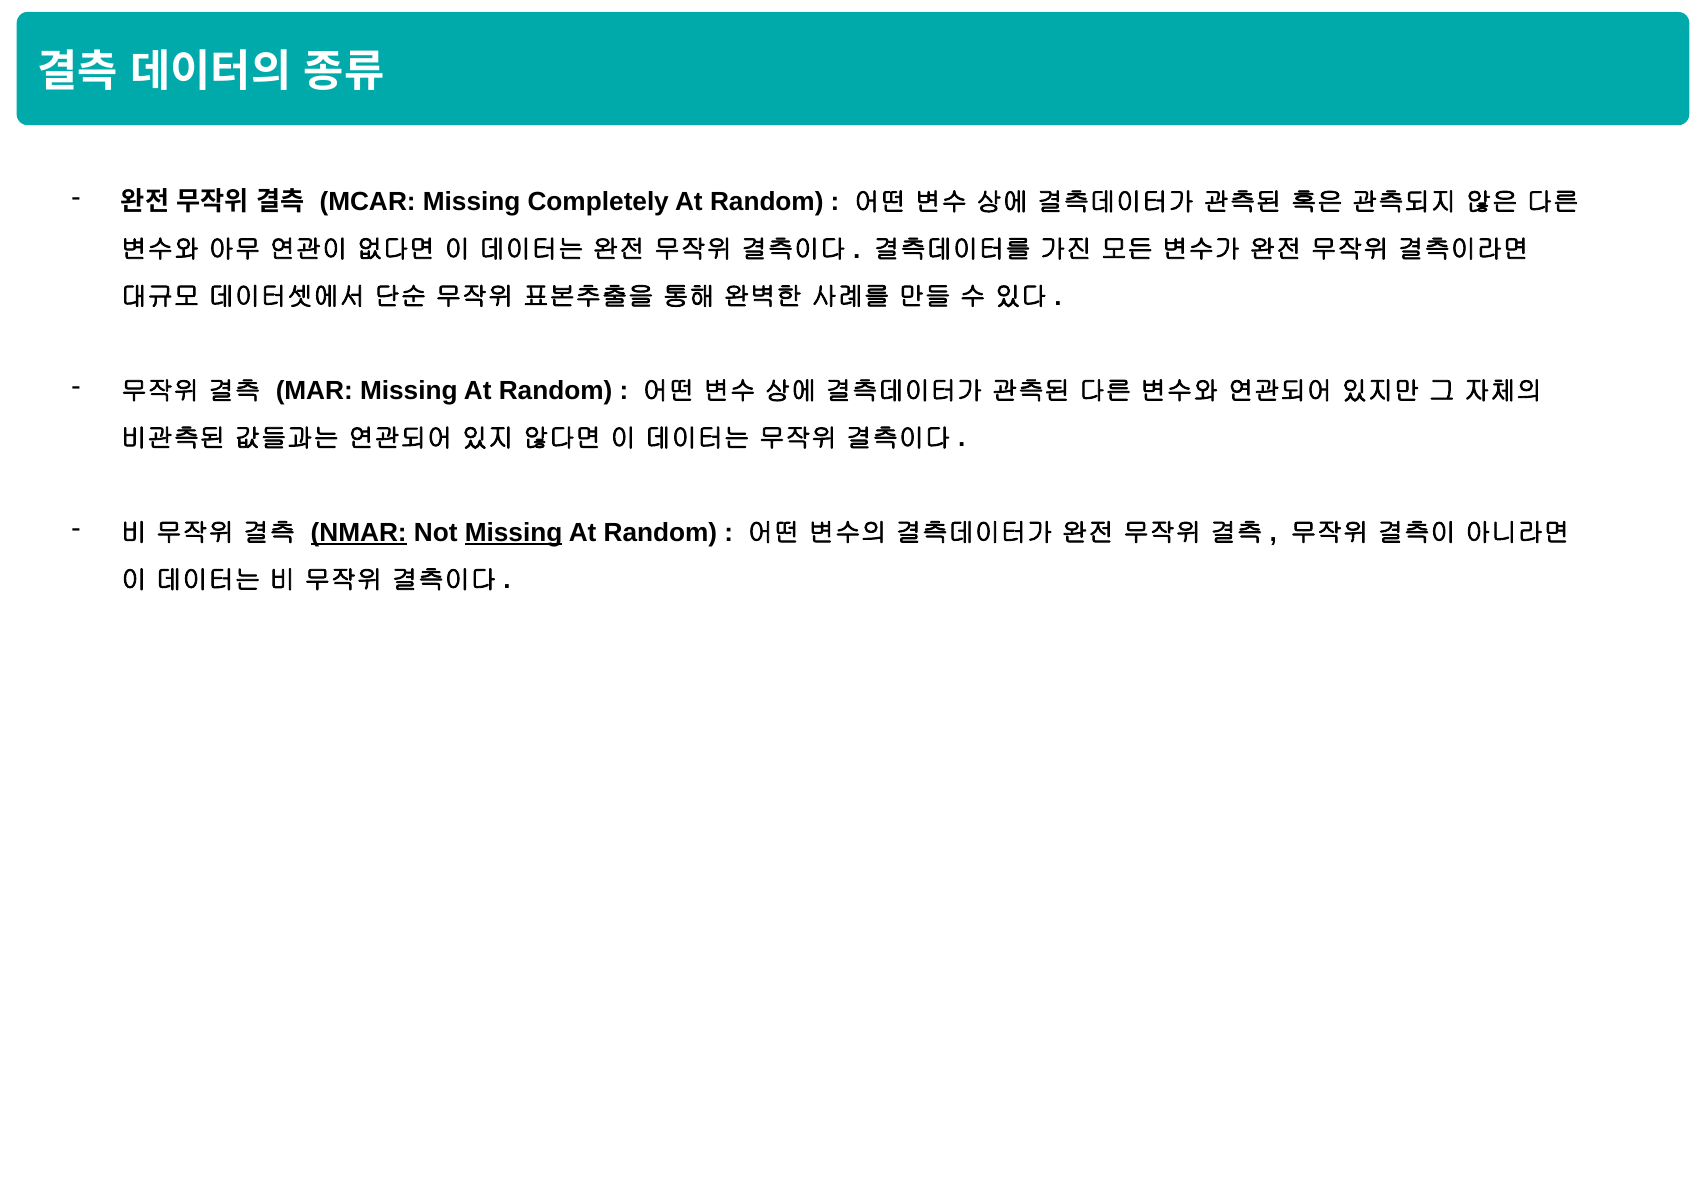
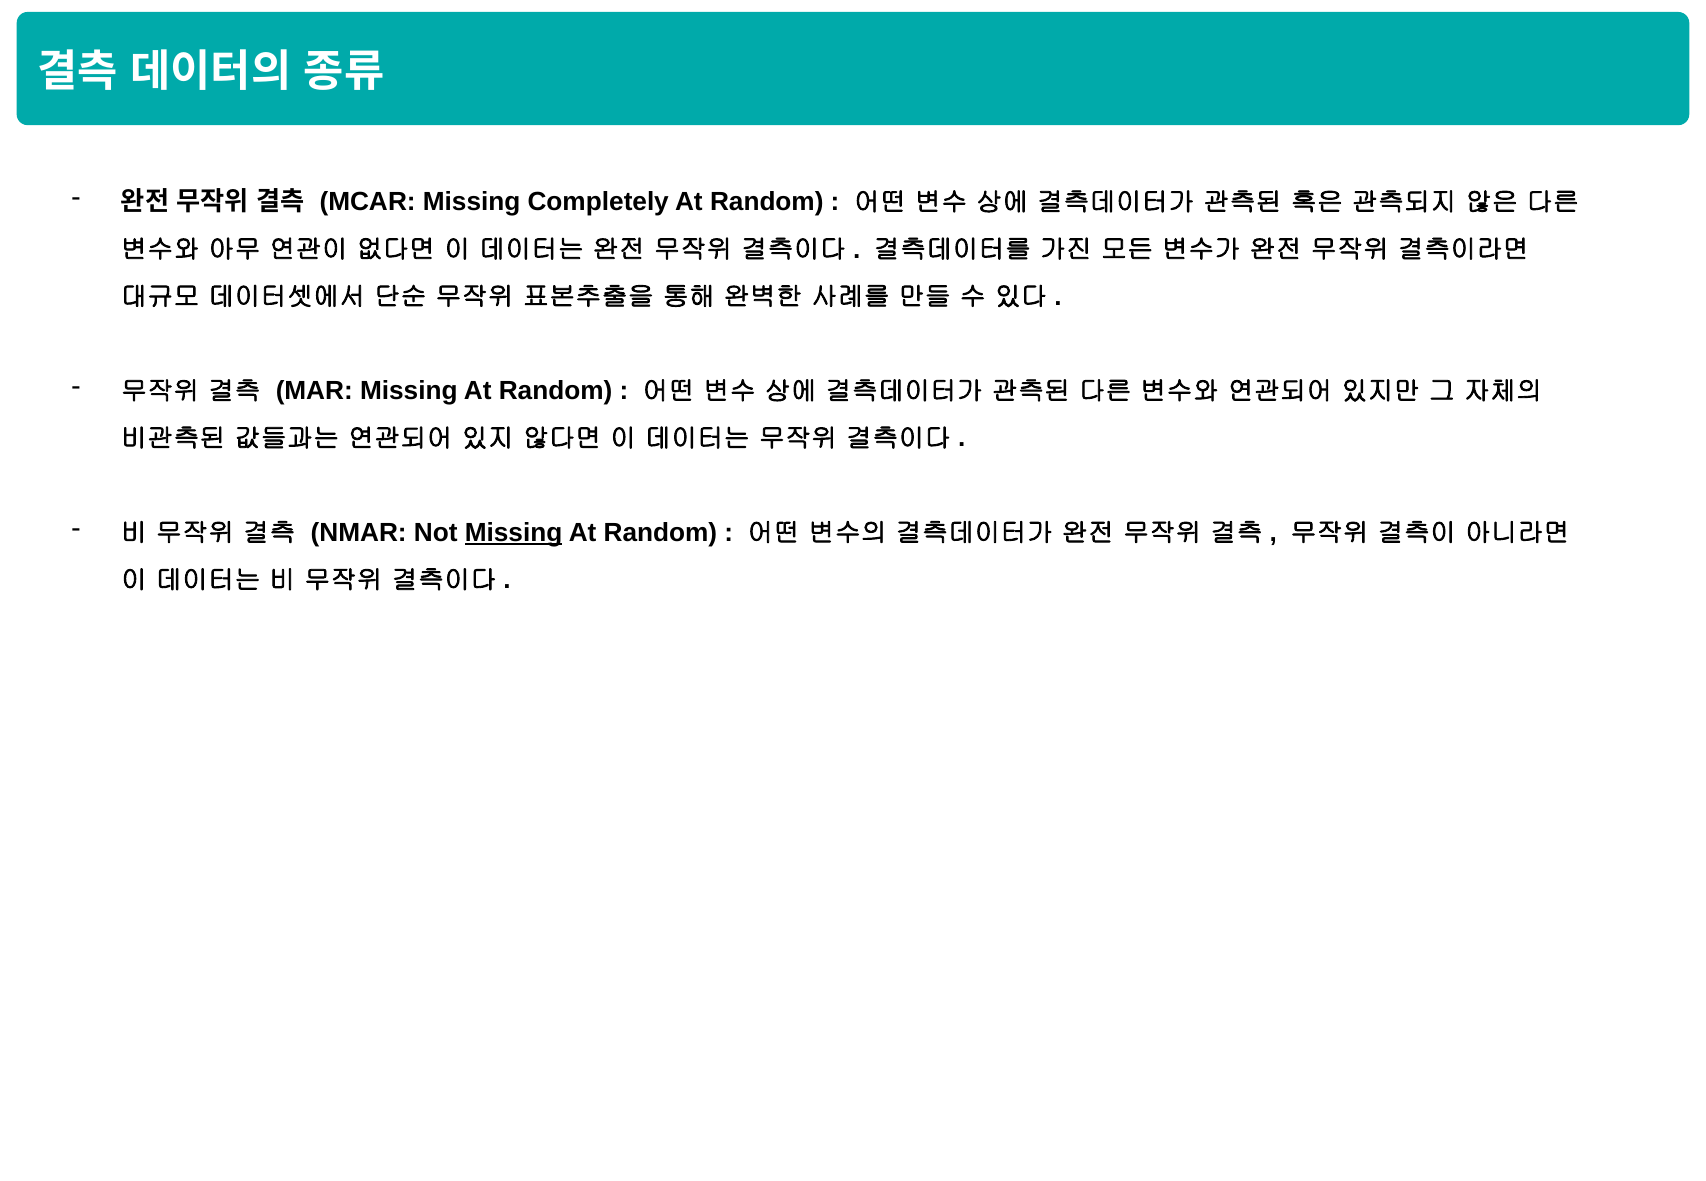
NMAR underline: present -> none (359, 533)
